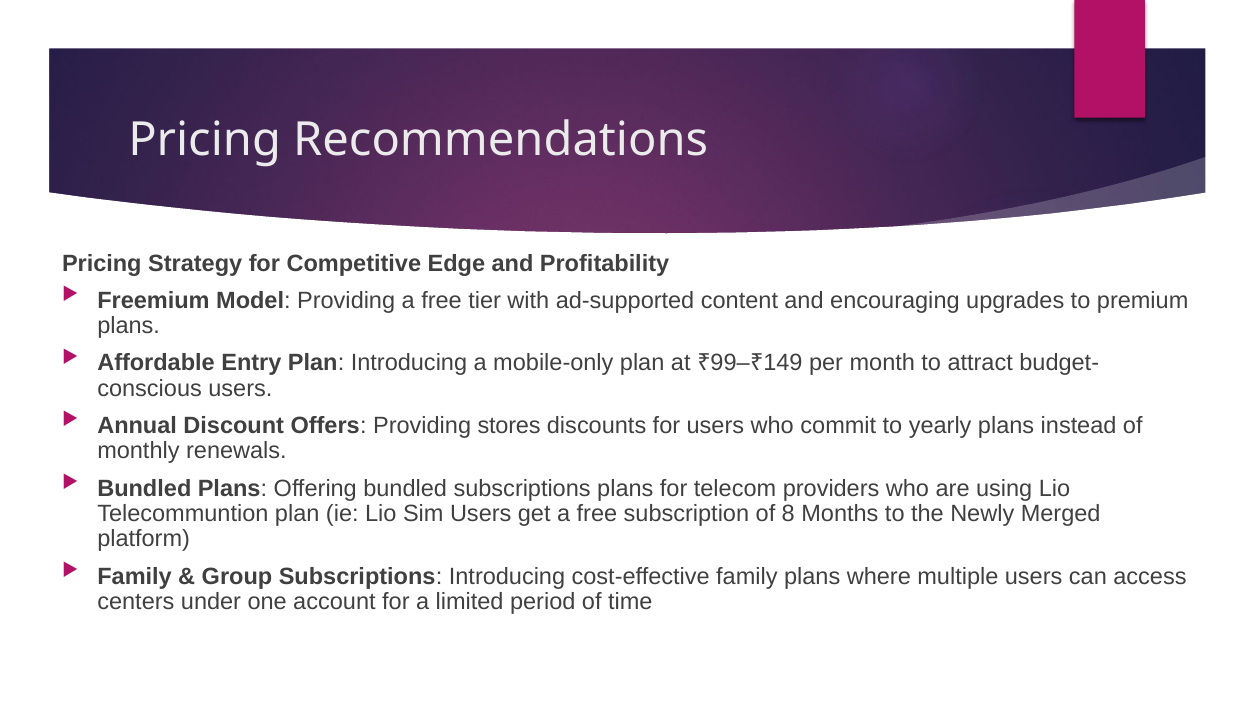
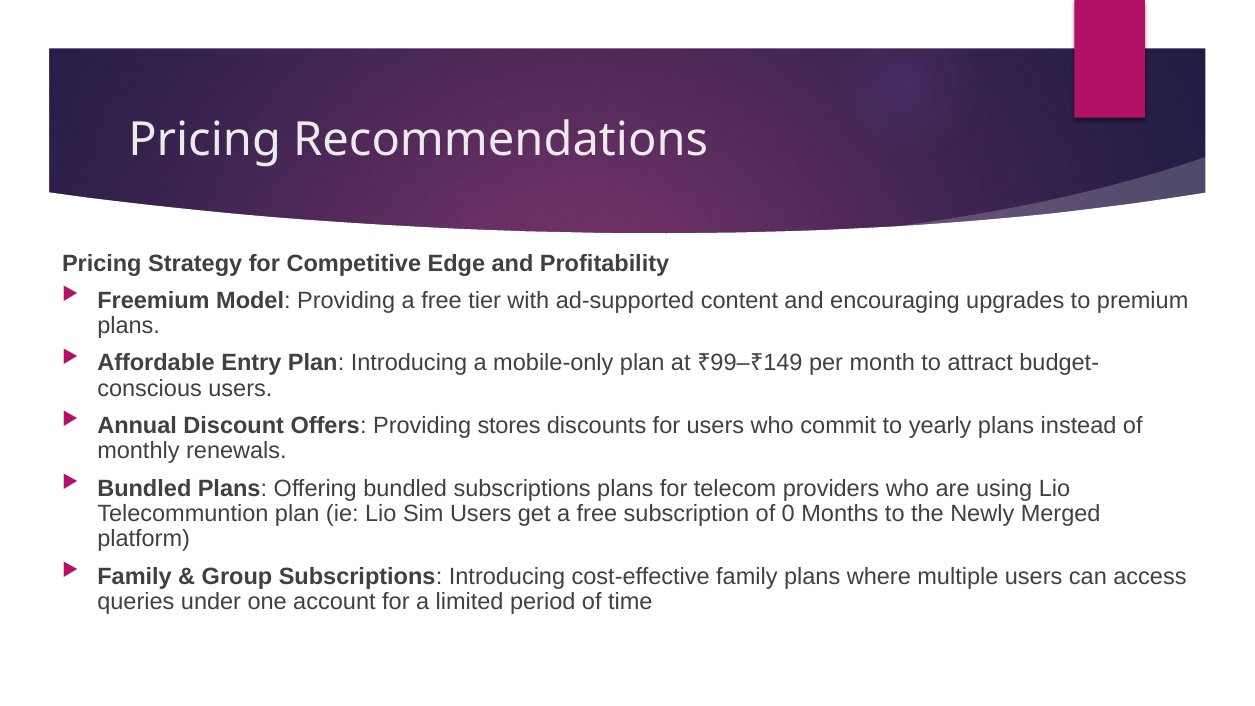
8: 8 -> 0 (788, 514)
centers: centers -> queries (136, 602)
